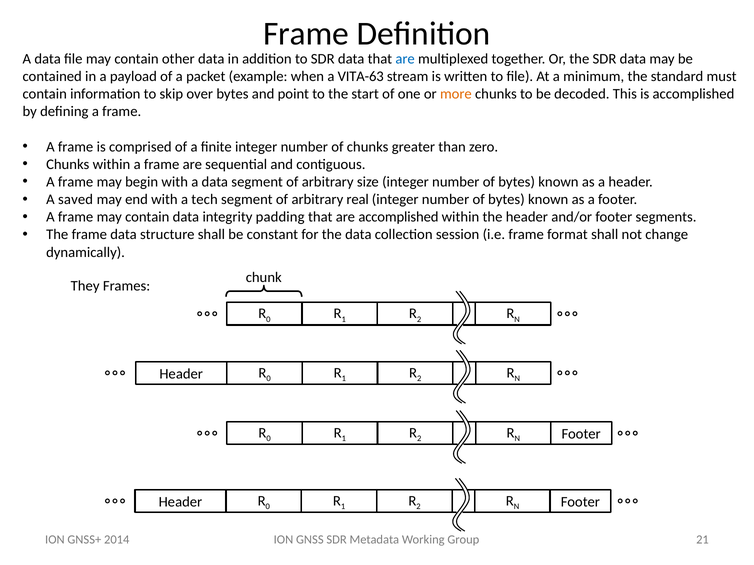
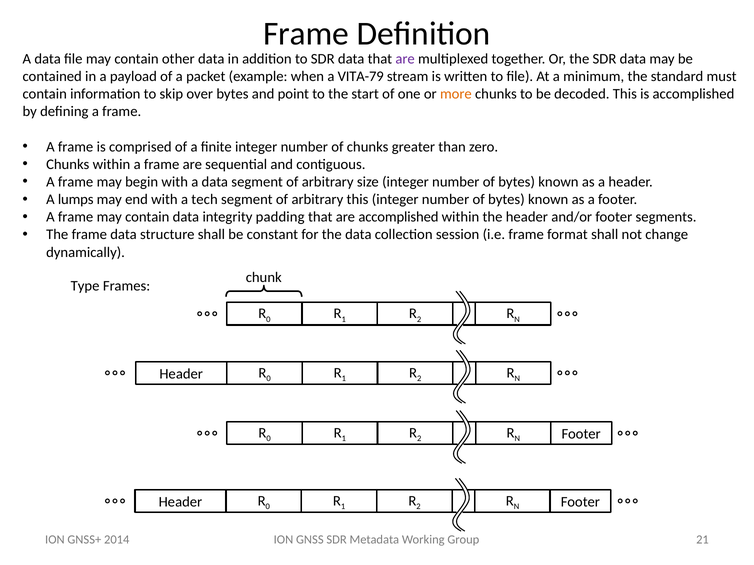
are colour: blue -> purple (405, 59)
VITA-63: VITA-63 -> VITA-79 (361, 76)
saved: saved -> lumps (76, 200)
arbitrary real: real -> this (358, 200)
They: They -> Type (85, 286)
